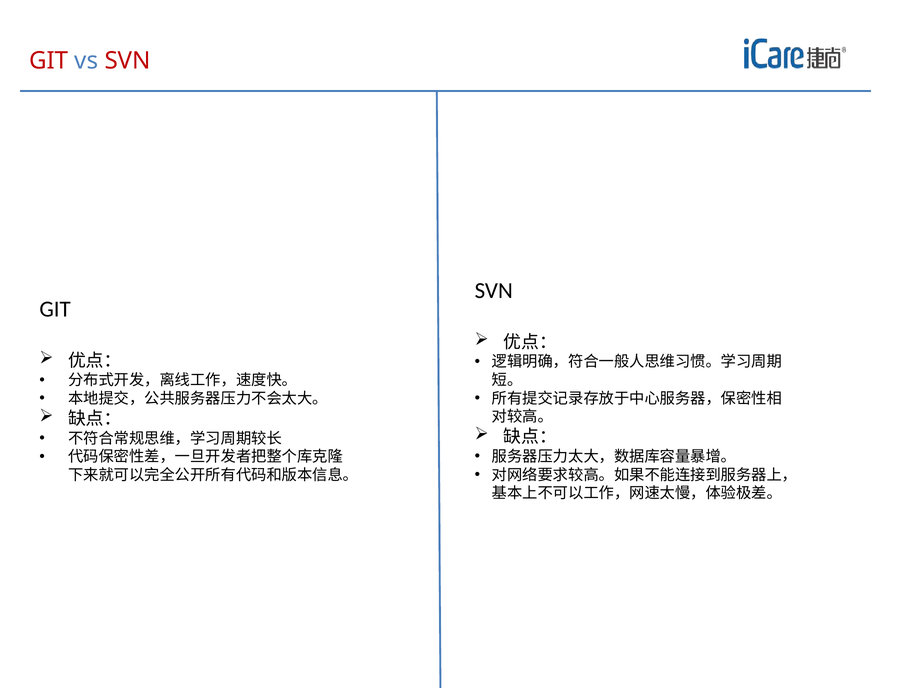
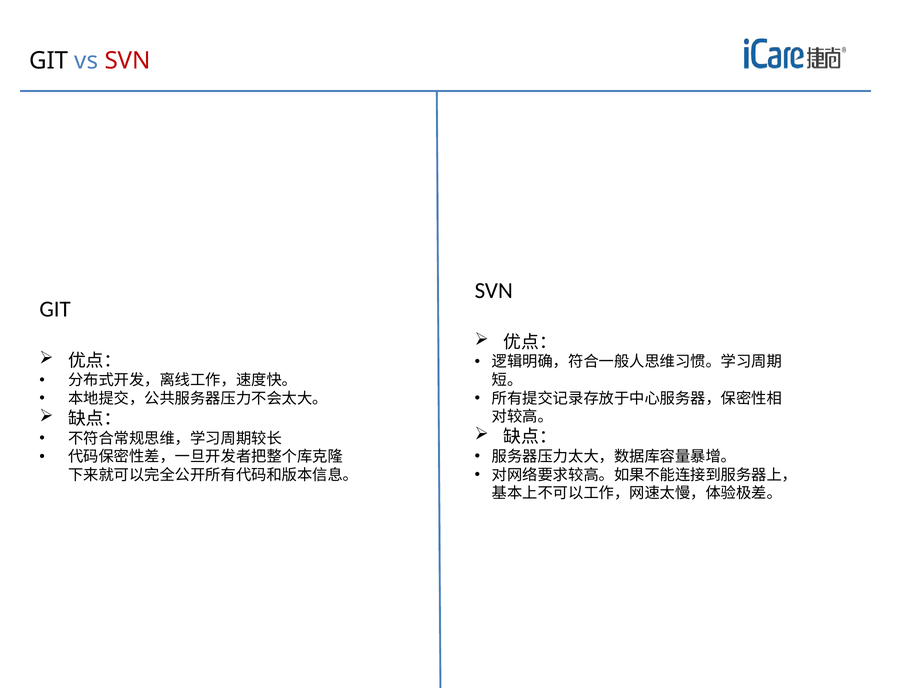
GIT colour: red -> black (49, 61)
